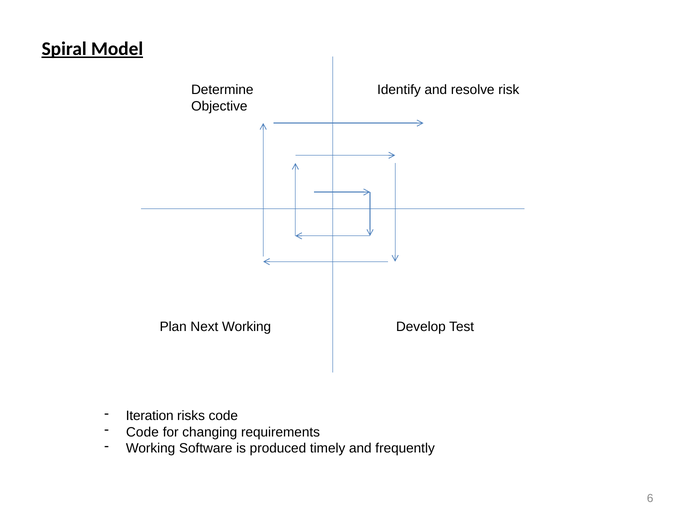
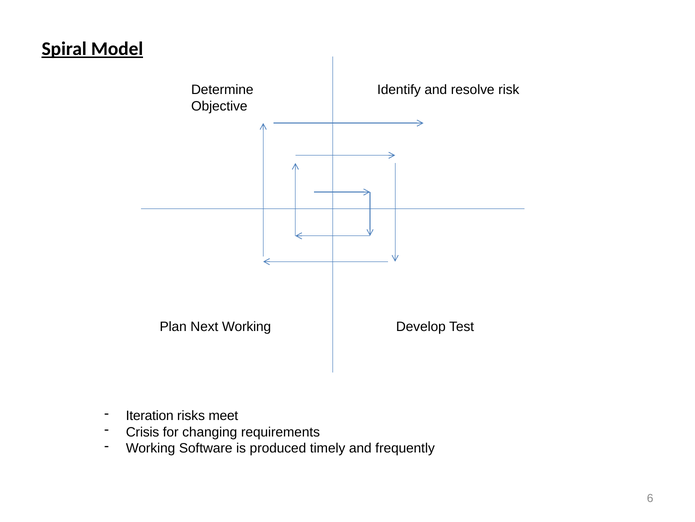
risks code: code -> meet (223, 415)
Code: Code -> Crisis (143, 432)
